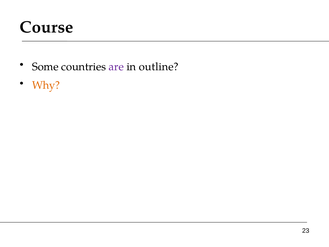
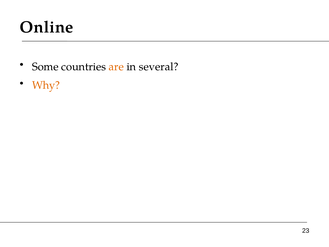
Course: Course -> Online (47, 27)
are colour: purple -> orange (116, 67)
outline: outline -> several (159, 67)
